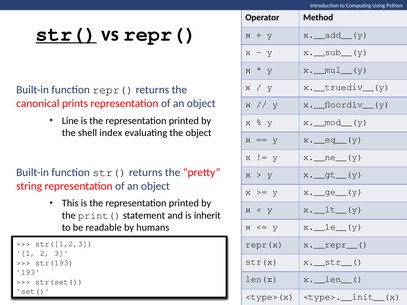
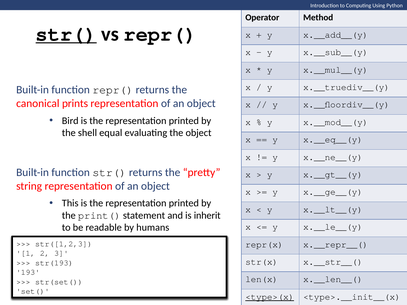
Line: Line -> Bird (70, 121)
index: index -> equal (111, 133)
<type>(x underline: none -> present (270, 297)
